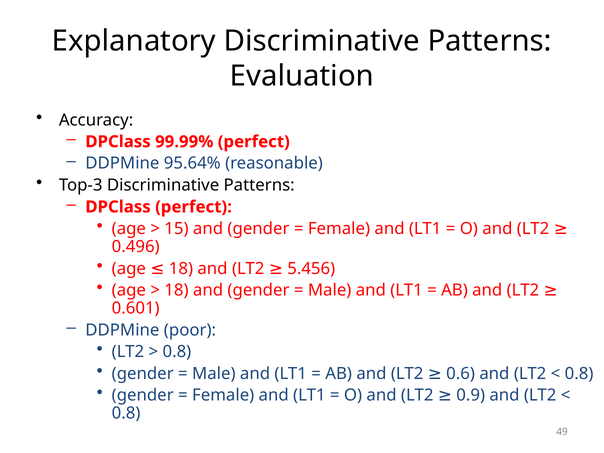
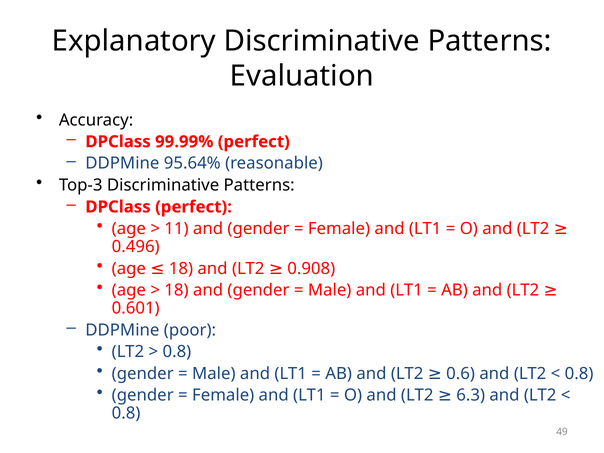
15: 15 -> 11 (177, 229)
5.456: 5.456 -> 0.908 (311, 268)
0.9: 0.9 -> 6.3 (471, 395)
